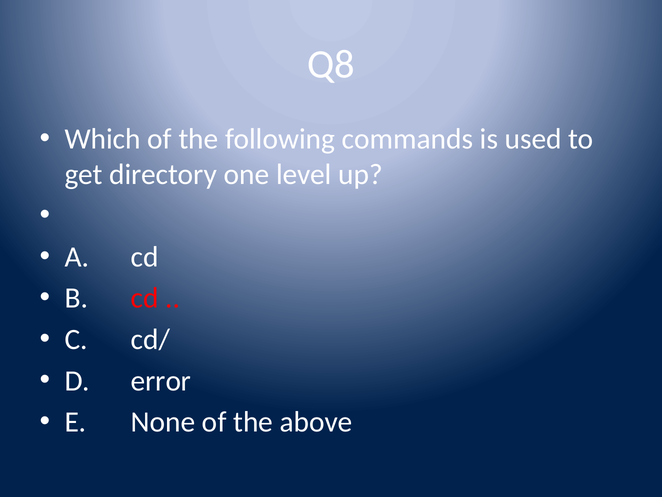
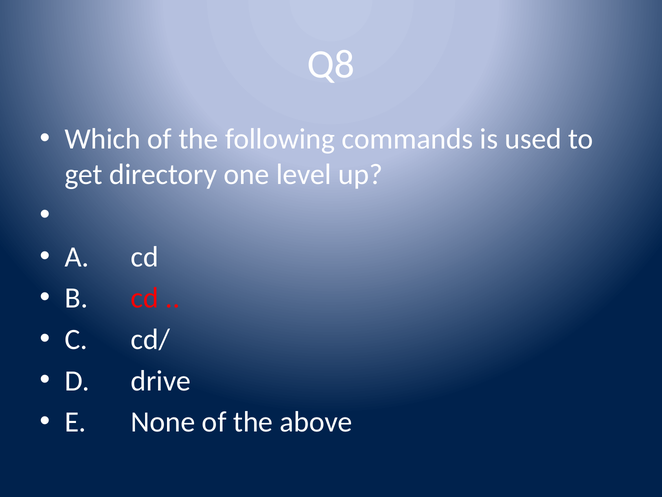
error: error -> drive (161, 380)
